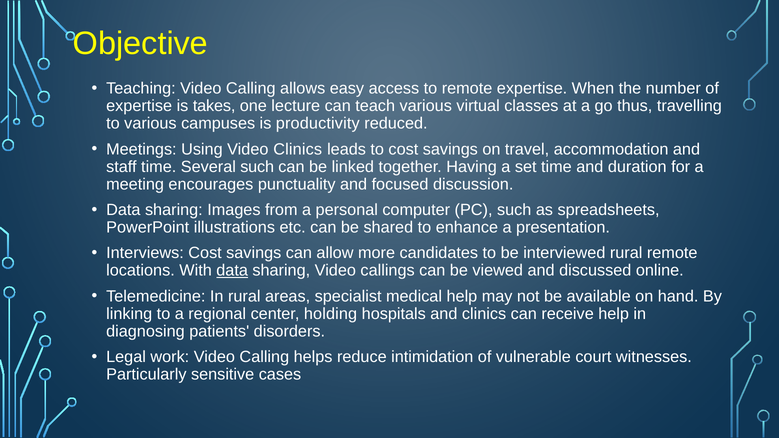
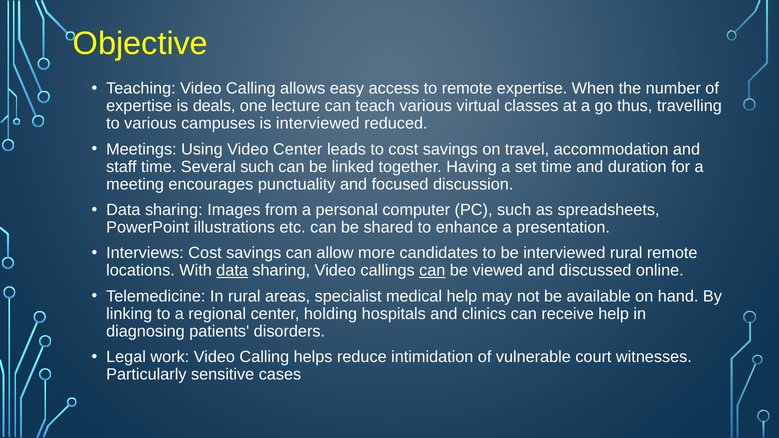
takes: takes -> deals (214, 106)
is productivity: productivity -> interviewed (318, 124)
Video Clinics: Clinics -> Center (298, 149)
can underline: none -> present (432, 271)
